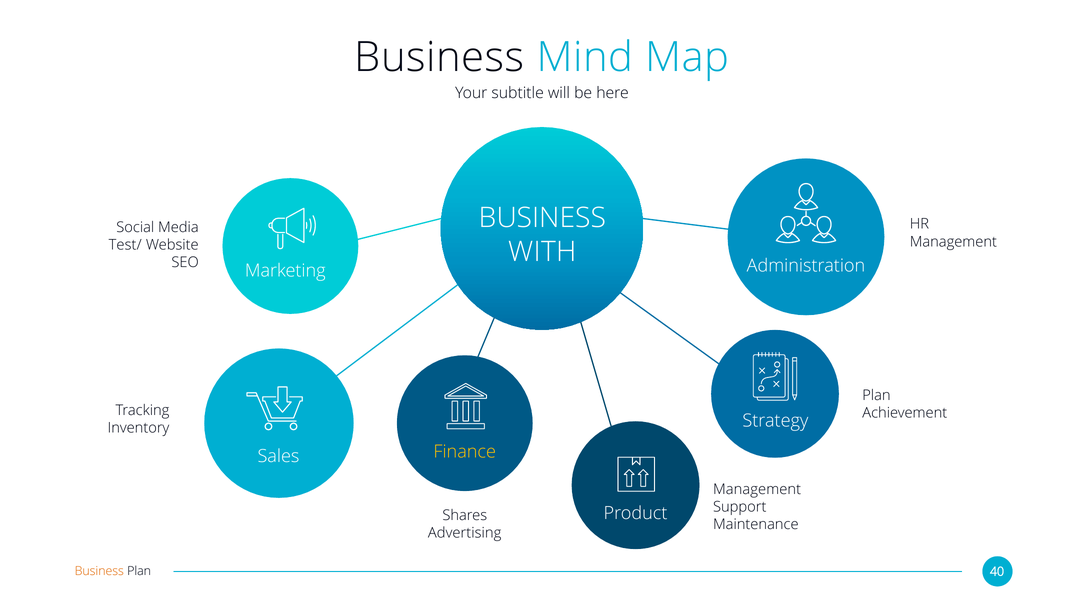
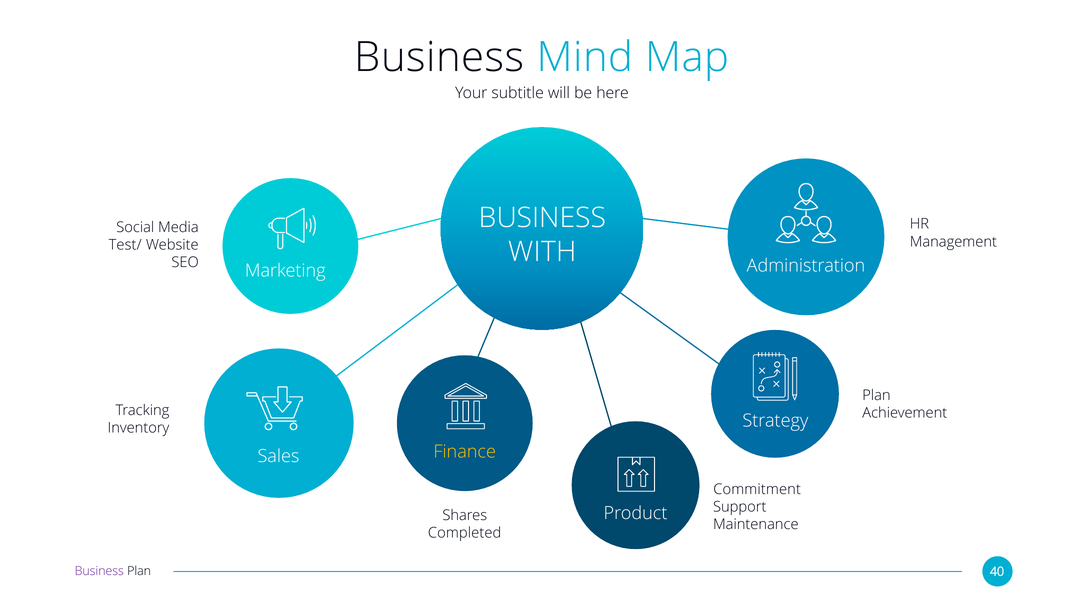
Management: Management -> Commitment (757, 489)
Advertising: Advertising -> Completed (465, 533)
Business colour: orange -> purple (99, 571)
